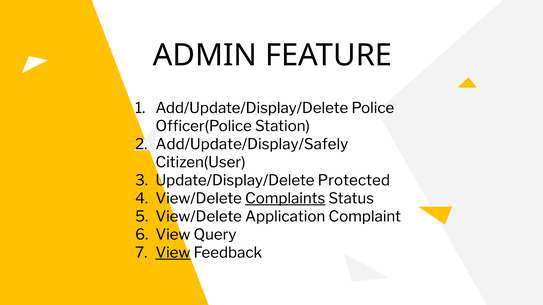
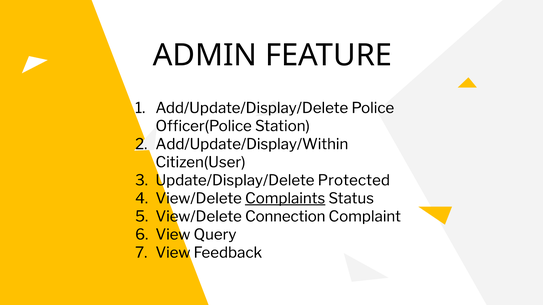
Add/Update/Display/Safely: Add/Update/Display/Safely -> Add/Update/Display/Within (252, 144)
Application: Application -> Connection (285, 217)
View underline: present -> none (173, 253)
